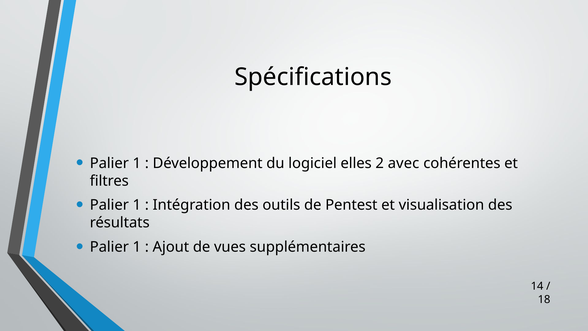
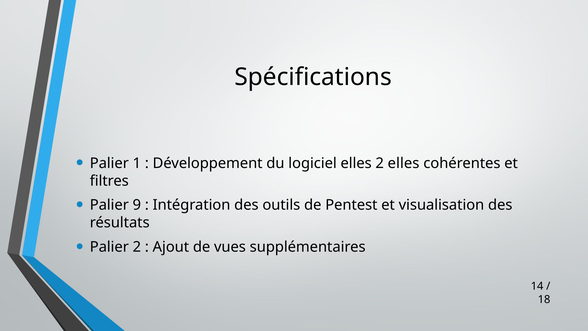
2 avec: avec -> elles (404, 163)
1: 1 -> 9 (137, 205)
1: 1 -> 2 (137, 247)
